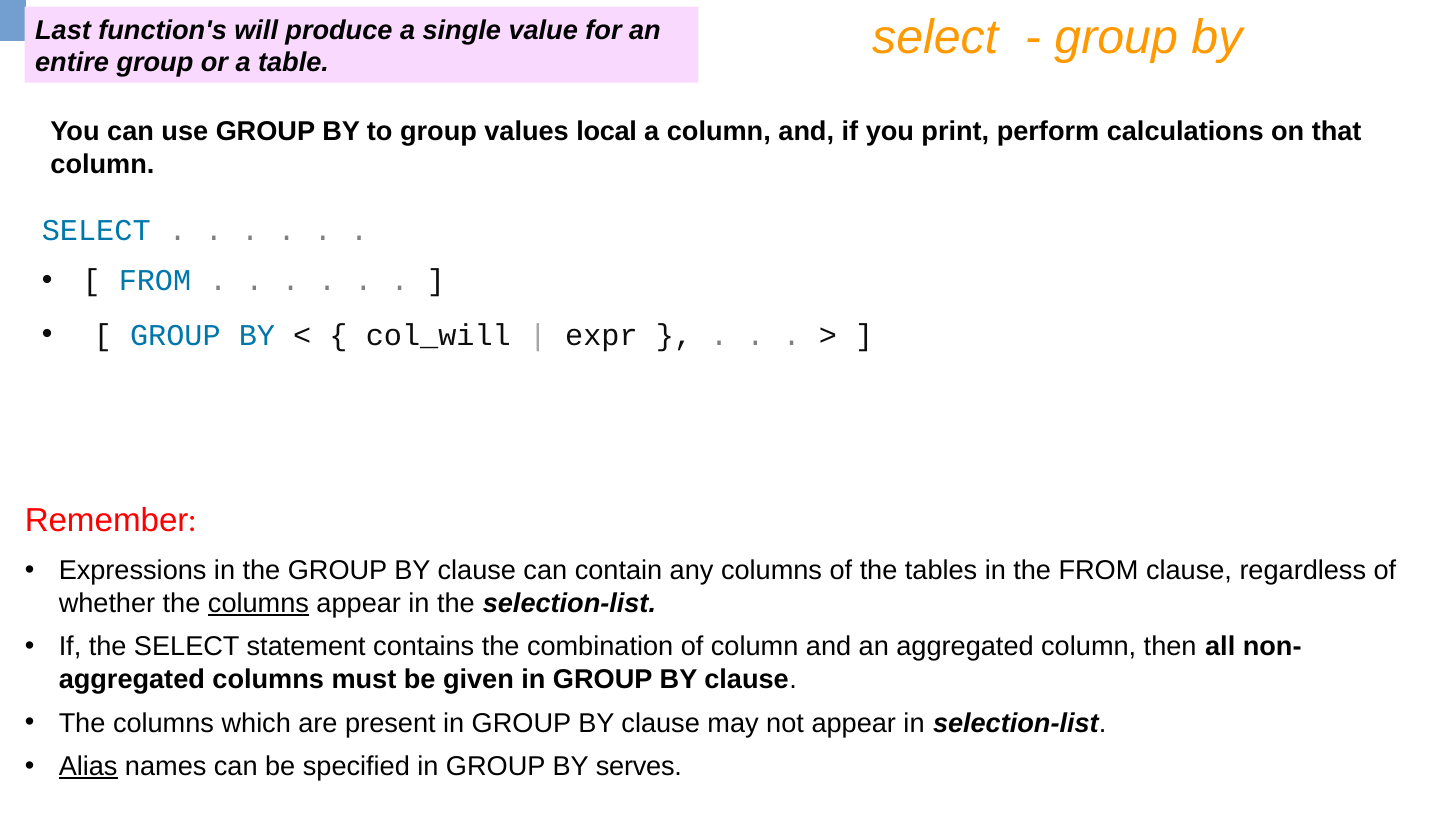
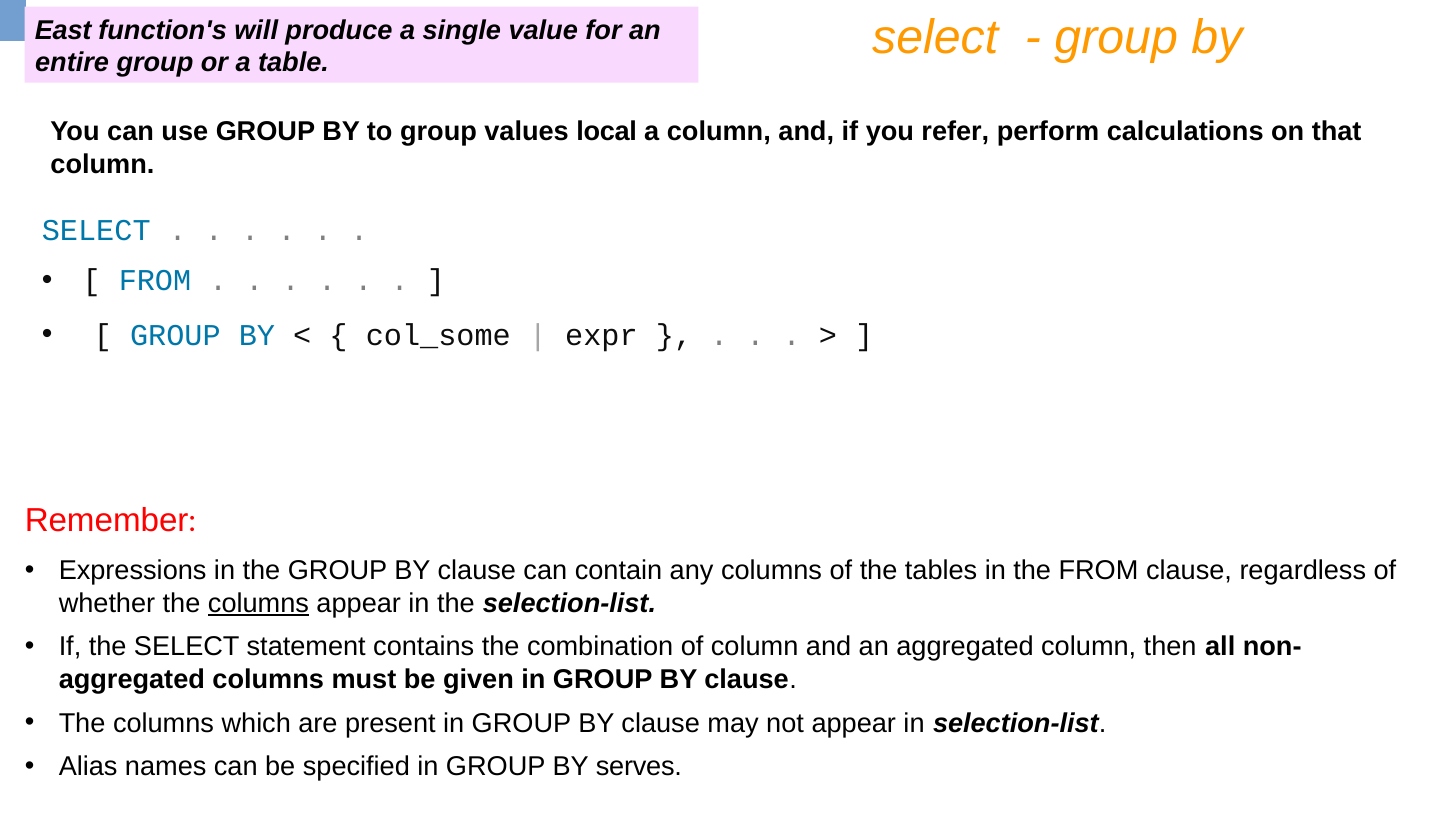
Last: Last -> East (63, 30)
print: print -> refer (955, 131)
col_will: col_will -> col_some (438, 335)
Alias underline: present -> none (88, 766)
